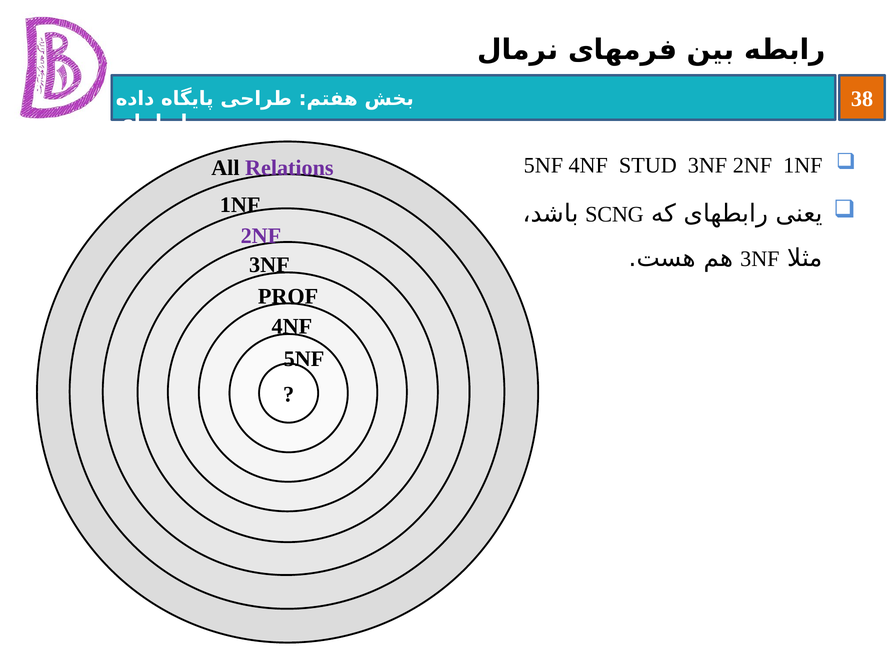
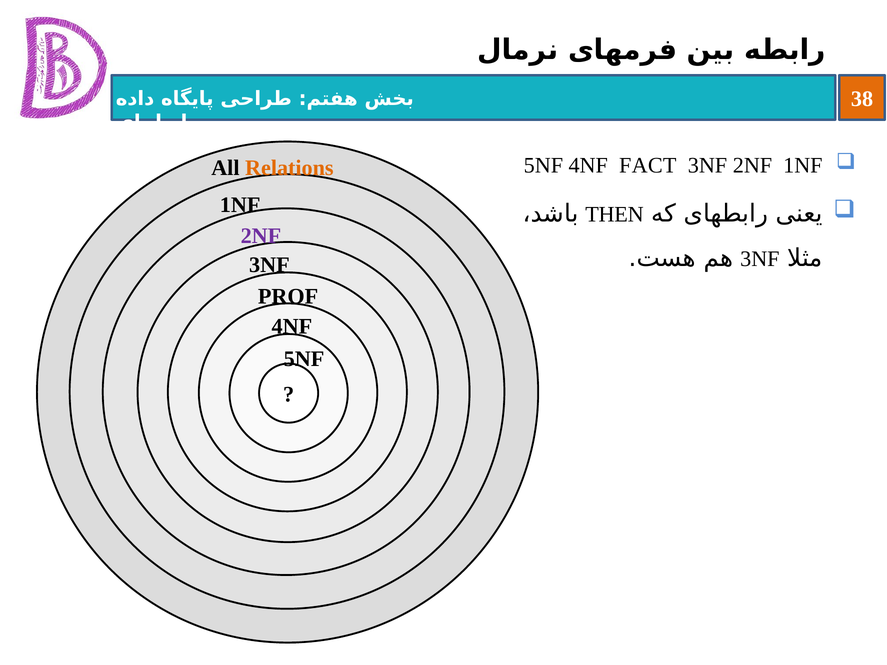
STUD: STUD -> FACT (648, 166)
Relations colour: purple -> orange (289, 168)
SCNG: SCNG -> THEN (614, 215)
